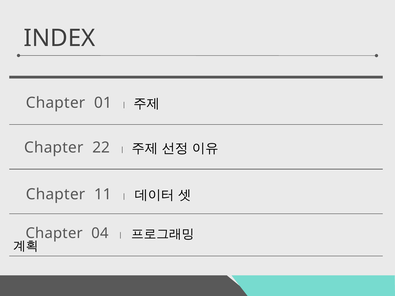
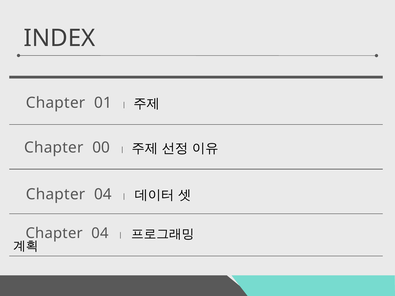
22: 22 -> 00 (101, 148)
11: 11 -> 04 (103, 195)
